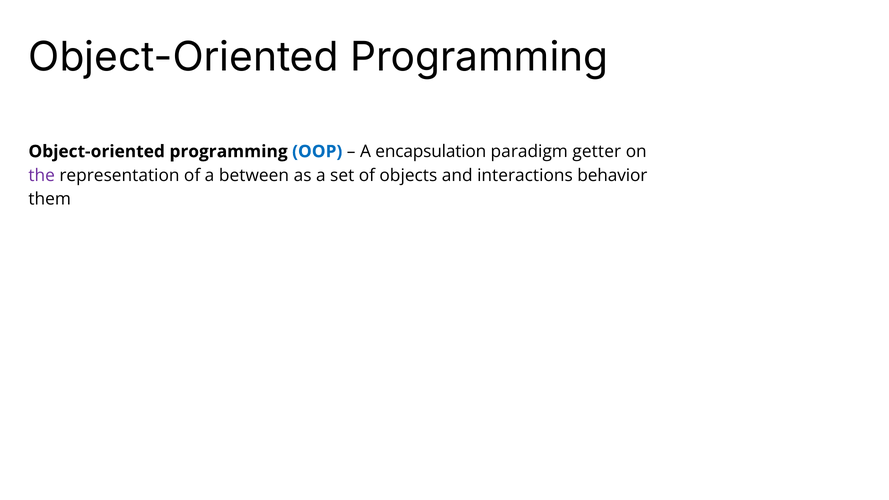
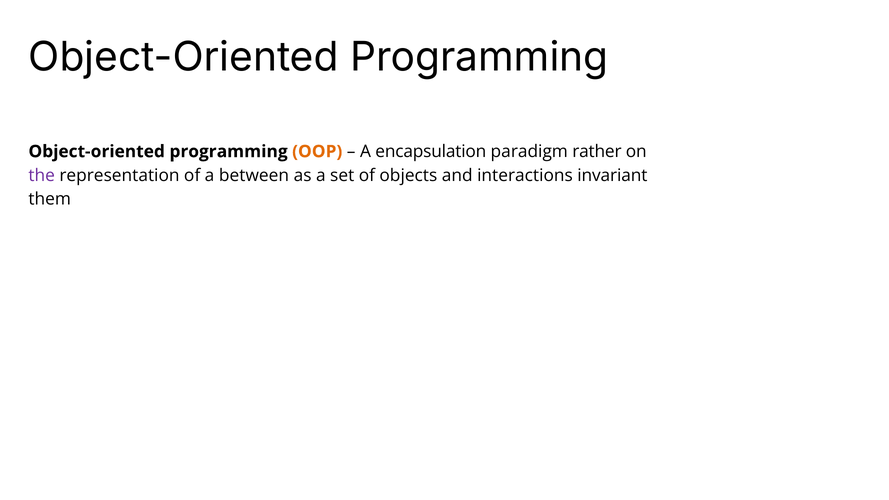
OOP colour: blue -> orange (317, 152)
getter: getter -> rather (597, 152)
behavior: behavior -> invariant (612, 175)
